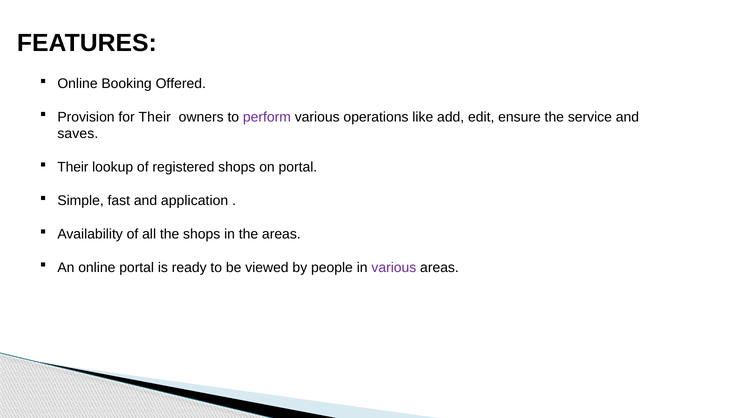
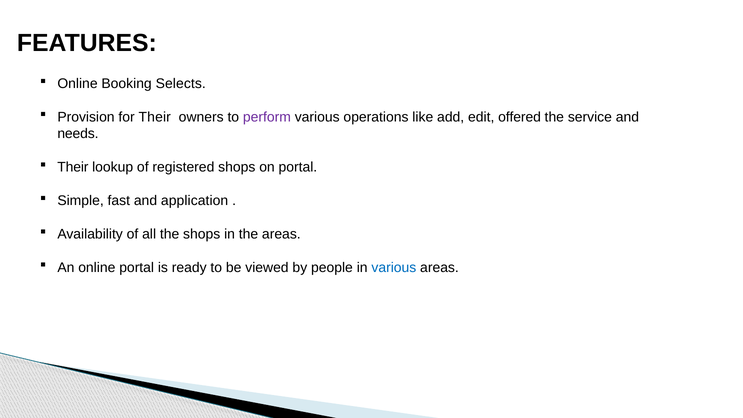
Offered: Offered -> Selects (181, 84)
ensure: ensure -> offered (520, 117)
saves: saves -> needs (78, 134)
various colour: purple -> blue (394, 268)
